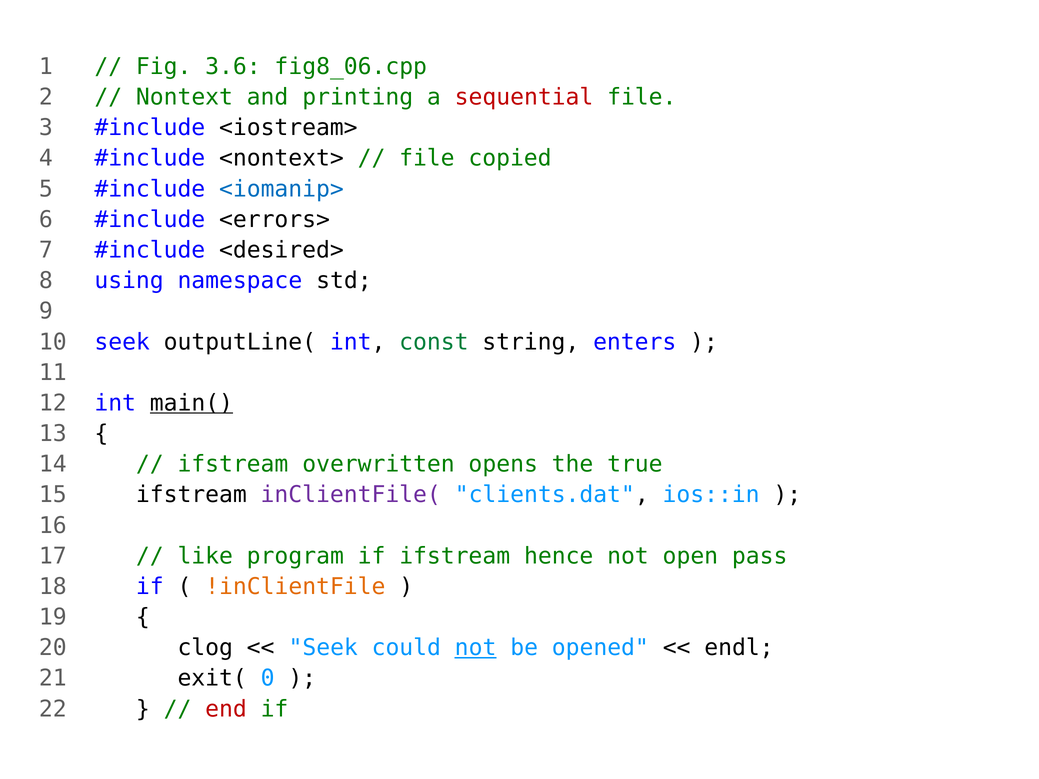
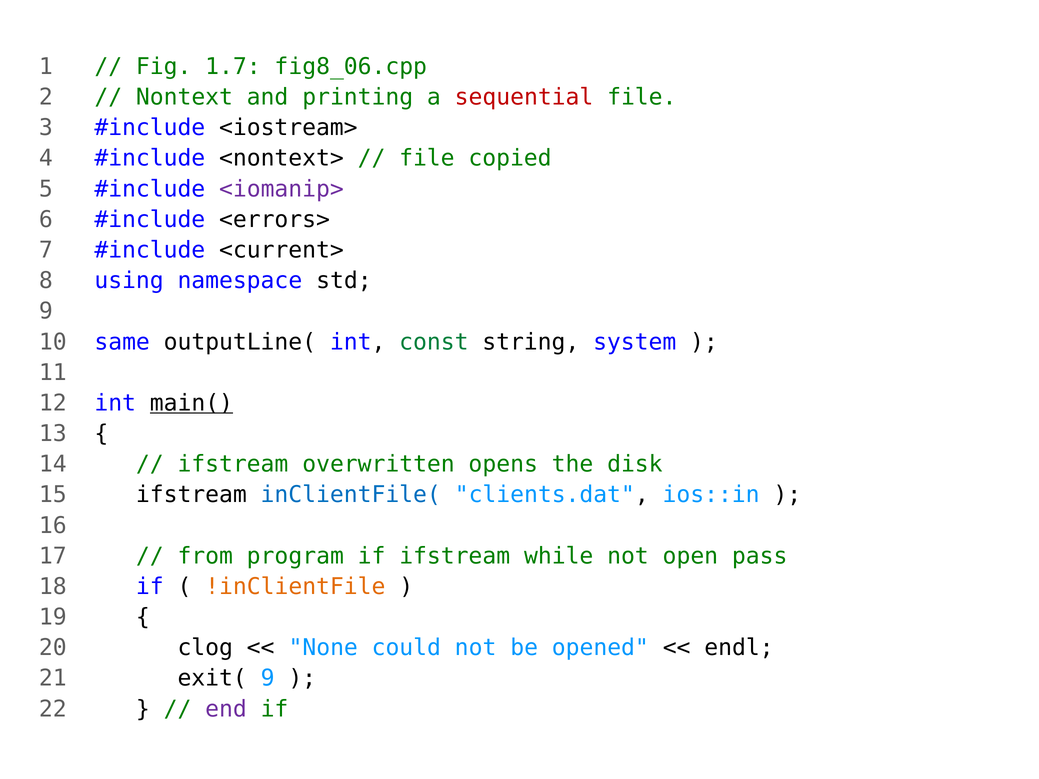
3.6: 3.6 -> 1.7 (233, 67)
<iomanip> colour: blue -> purple (281, 189)
<desired>: <desired> -> <current> (281, 250)
10 seek: seek -> same (122, 342)
enters: enters -> system (635, 342)
true: true -> disk (635, 464)
inClientFile( colour: purple -> blue (351, 495)
like: like -> from (205, 556)
hence: hence -> while (559, 556)
Seek: Seek -> None (323, 648)
not underline: present -> none (476, 648)
exit( 0: 0 -> 9 (268, 679)
end colour: red -> purple (226, 709)
